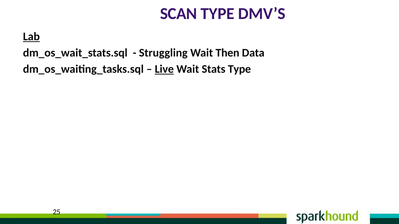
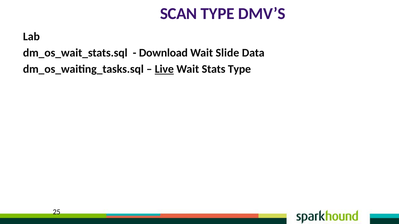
Lab underline: present -> none (31, 37)
Struggling: Struggling -> Download (163, 53)
Then: Then -> Slide (227, 53)
